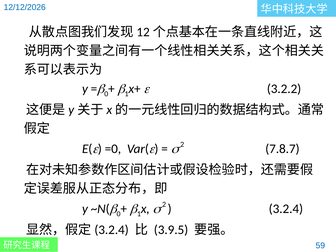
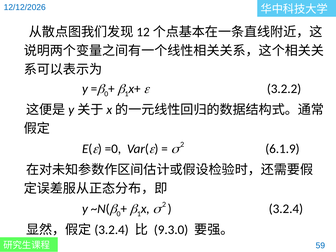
7.8.7: 7.8.7 -> 6.1.9 (282, 149)
3.9.5: 3.9.5 -> 9.3.0 (171, 230)
